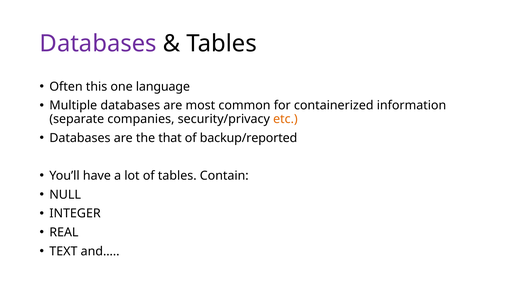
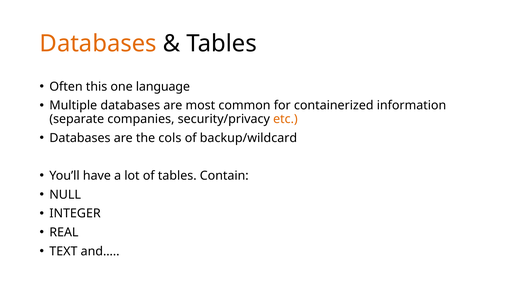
Databases colour: purple -> orange (98, 44)
that: that -> cols (170, 138)
backup/reported: backup/reported -> backup/wildcard (248, 138)
